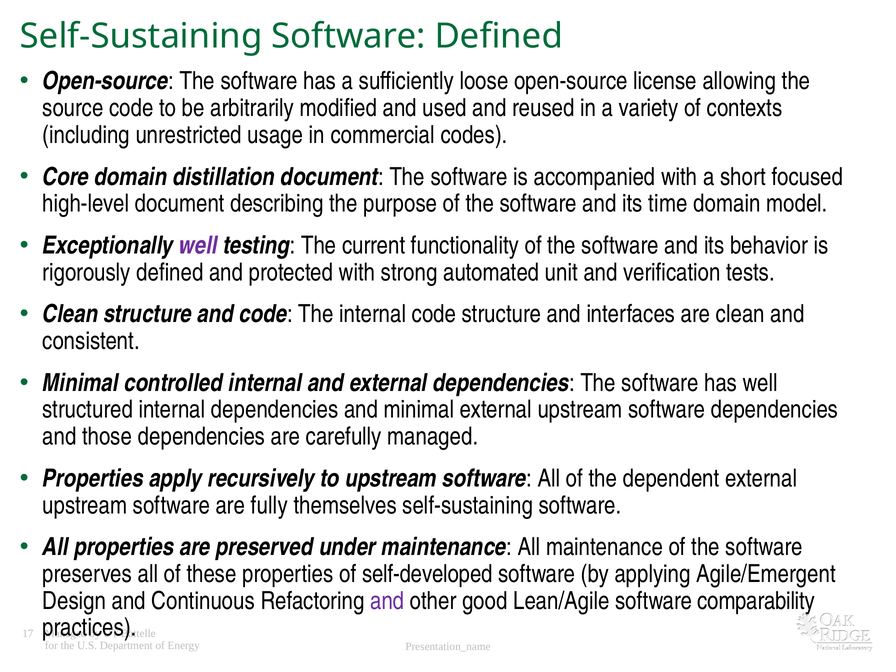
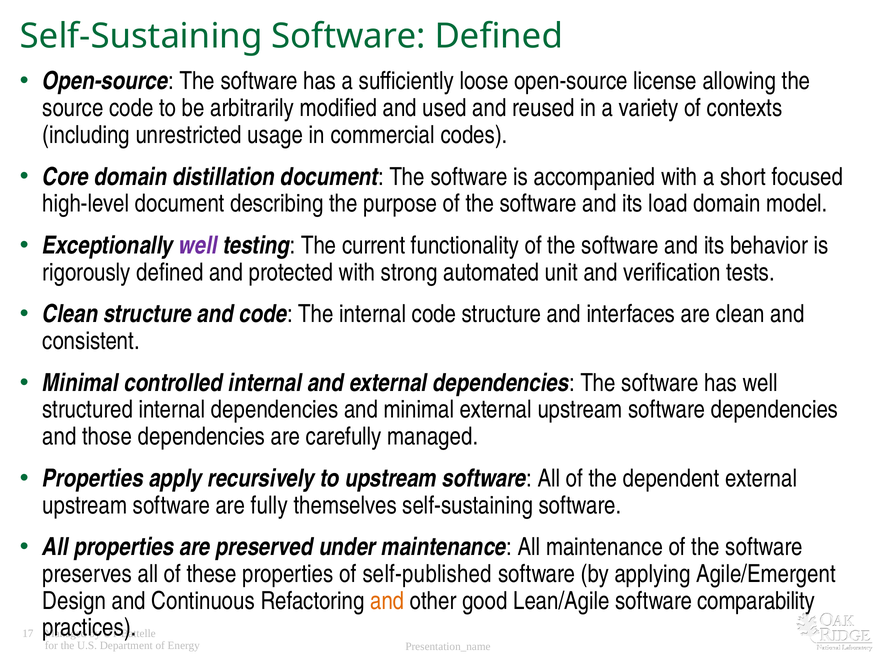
time: time -> load (668, 204)
self-developed: self-developed -> self-published (427, 574)
and colour: purple -> orange (387, 601)
